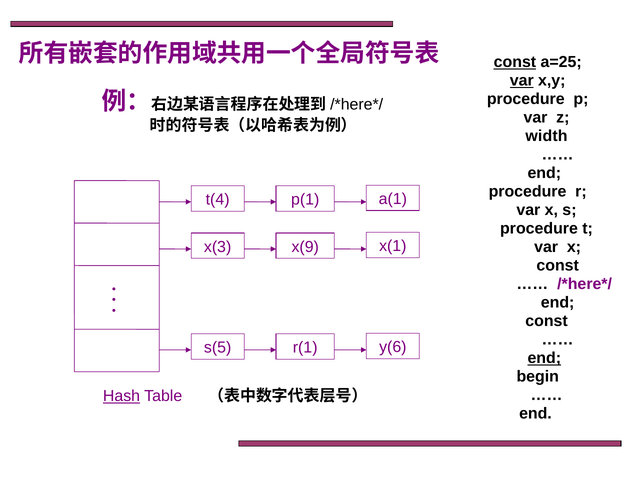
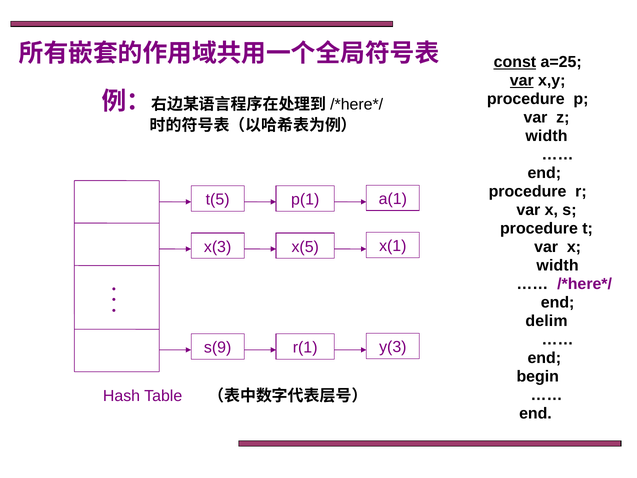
t(4: t(4 -> t(5 (218, 200)
x(9: x(9 -> x(5 (305, 247)
const: const -> width (558, 265)
const: const -> delim (546, 321)
s(5: s(5 -> s(9 (218, 348)
y(6: y(6 -> y(3 (393, 347)
end underline: present -> none (544, 358)
Hash underline: present -> none (122, 396)
